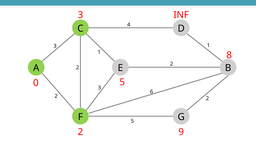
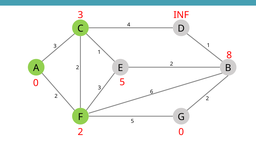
2 9: 9 -> 0 (181, 132)
